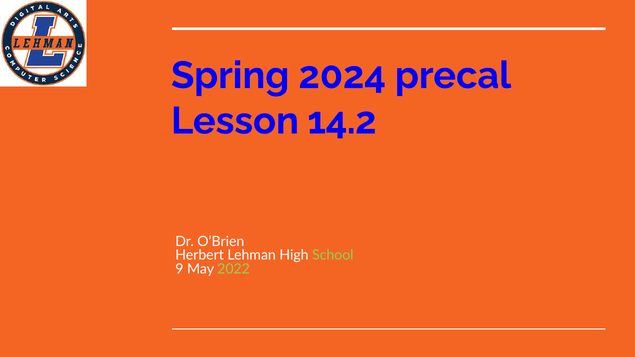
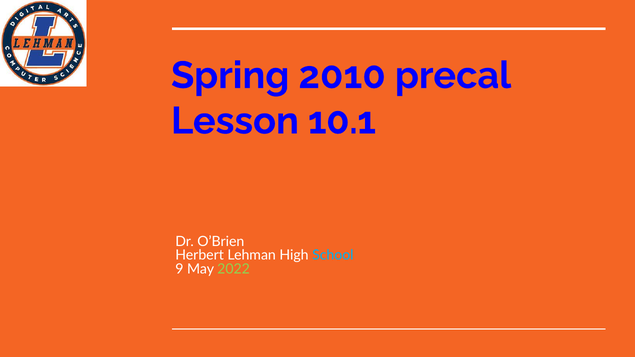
2024: 2024 -> 2010 (342, 76)
14.2: 14.2 -> 10.1 (342, 121)
School colour: light green -> light blue (333, 255)
